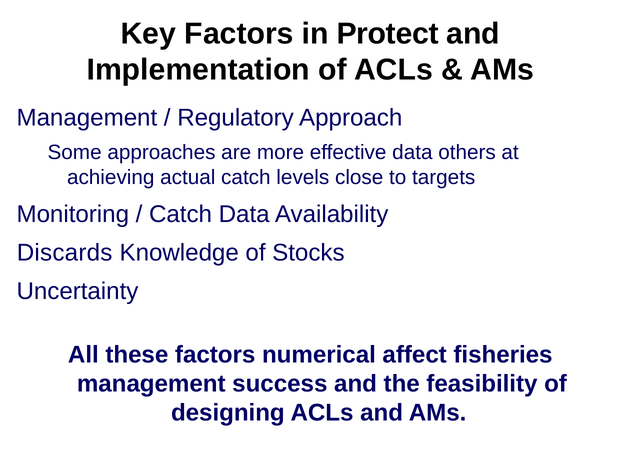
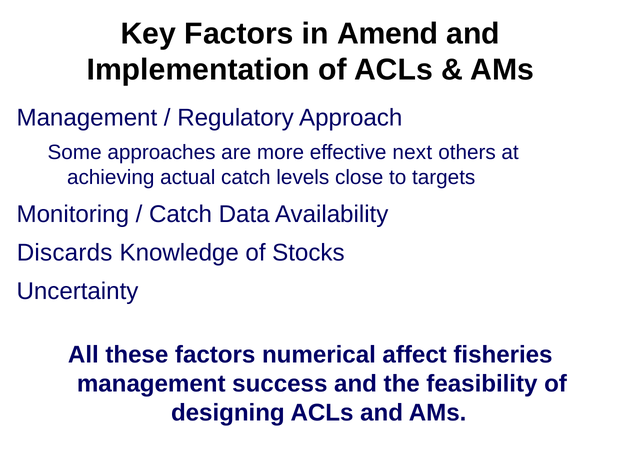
Protect: Protect -> Amend (388, 34)
effective data: data -> next (412, 152)
